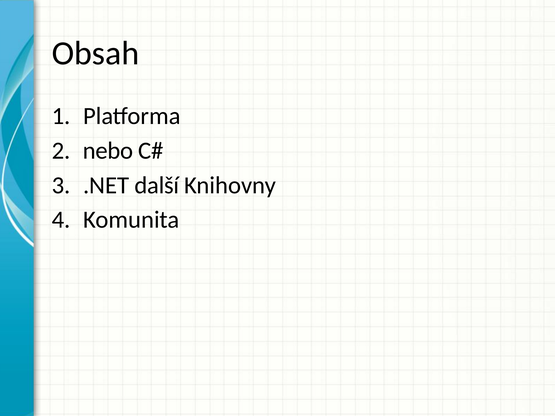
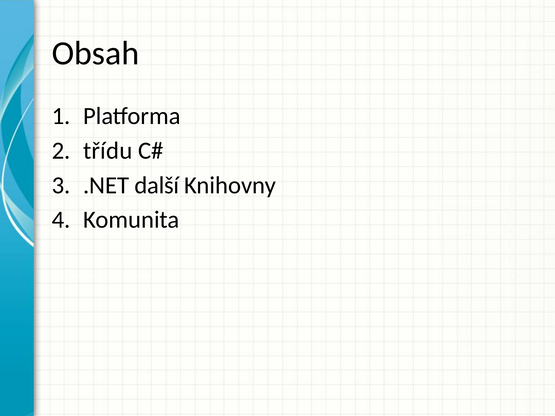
nebo: nebo -> třídu (108, 151)
